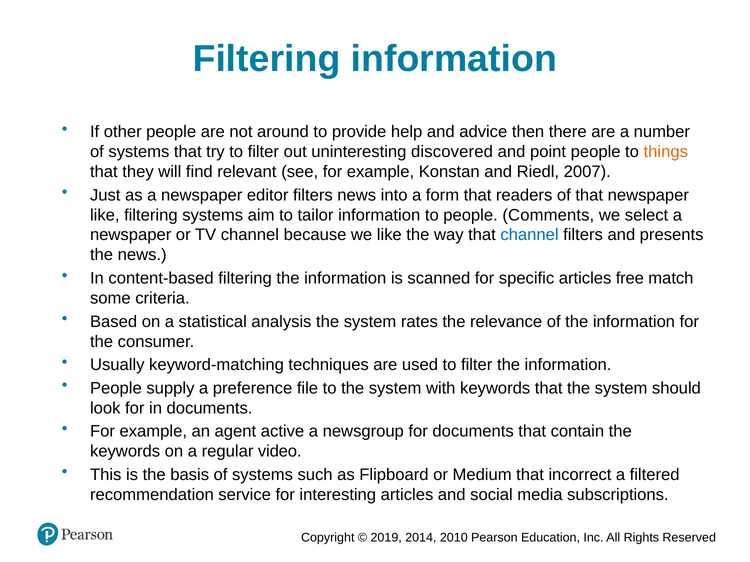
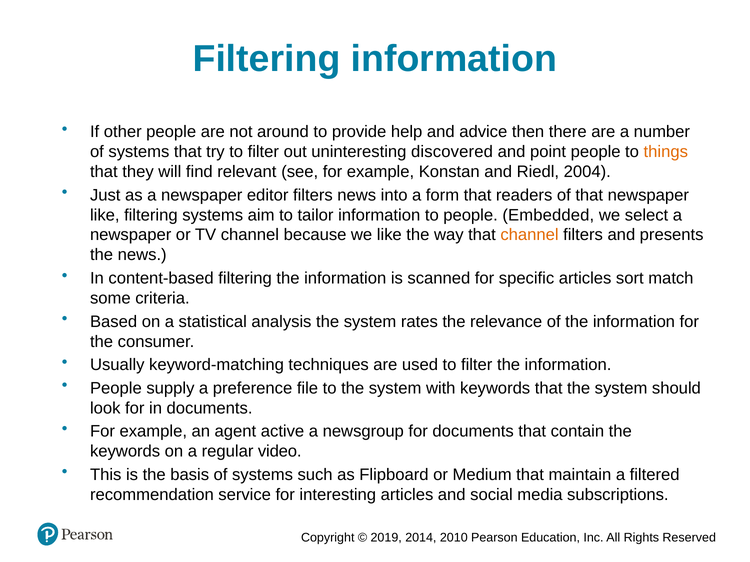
2007: 2007 -> 2004 (587, 172)
Comments: Comments -> Embedded (548, 215)
channel colour: blue -> orange (530, 235)
free: free -> sort (630, 279)
incorrect: incorrect -> maintain (580, 475)
